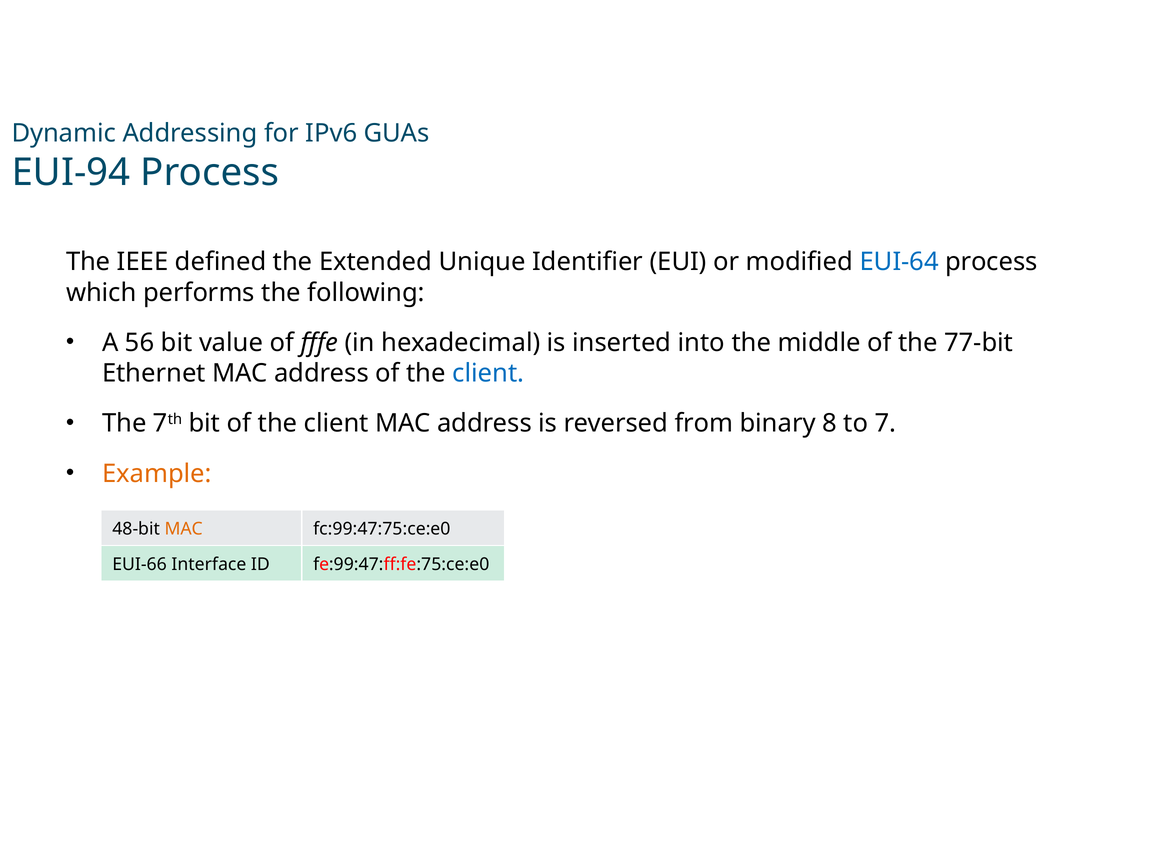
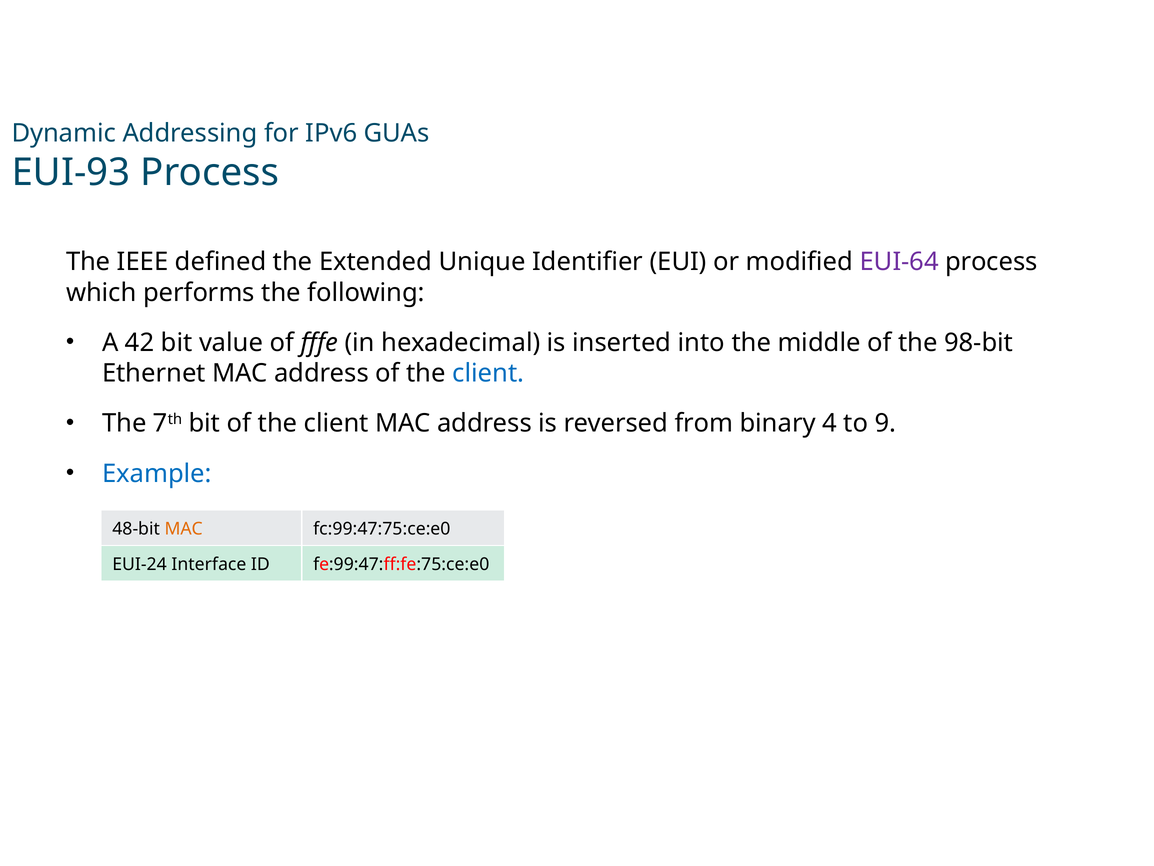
EUI-94: EUI-94 -> EUI-93 (71, 172)
EUI-64 colour: blue -> purple (899, 262)
56: 56 -> 42 (140, 343)
77-bit: 77-bit -> 98-bit (979, 343)
8: 8 -> 4 (829, 423)
7: 7 -> 9 (885, 423)
Example colour: orange -> blue (157, 473)
EUI-66: EUI-66 -> EUI-24 (140, 564)
